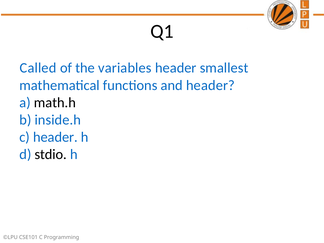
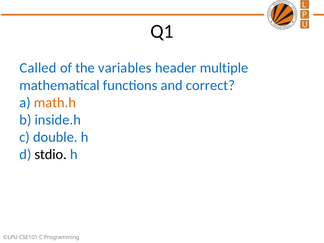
smallest: smallest -> multiple (224, 68)
and header: header -> correct (210, 85)
math.h colour: black -> orange (55, 103)
c header: header -> double (55, 137)
